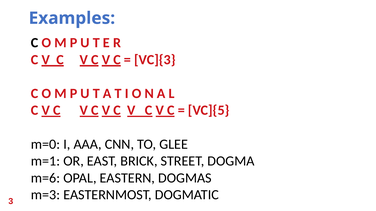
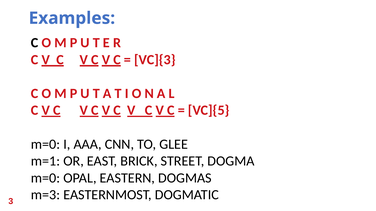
m=6: m=6 -> m=0 (46, 178)
